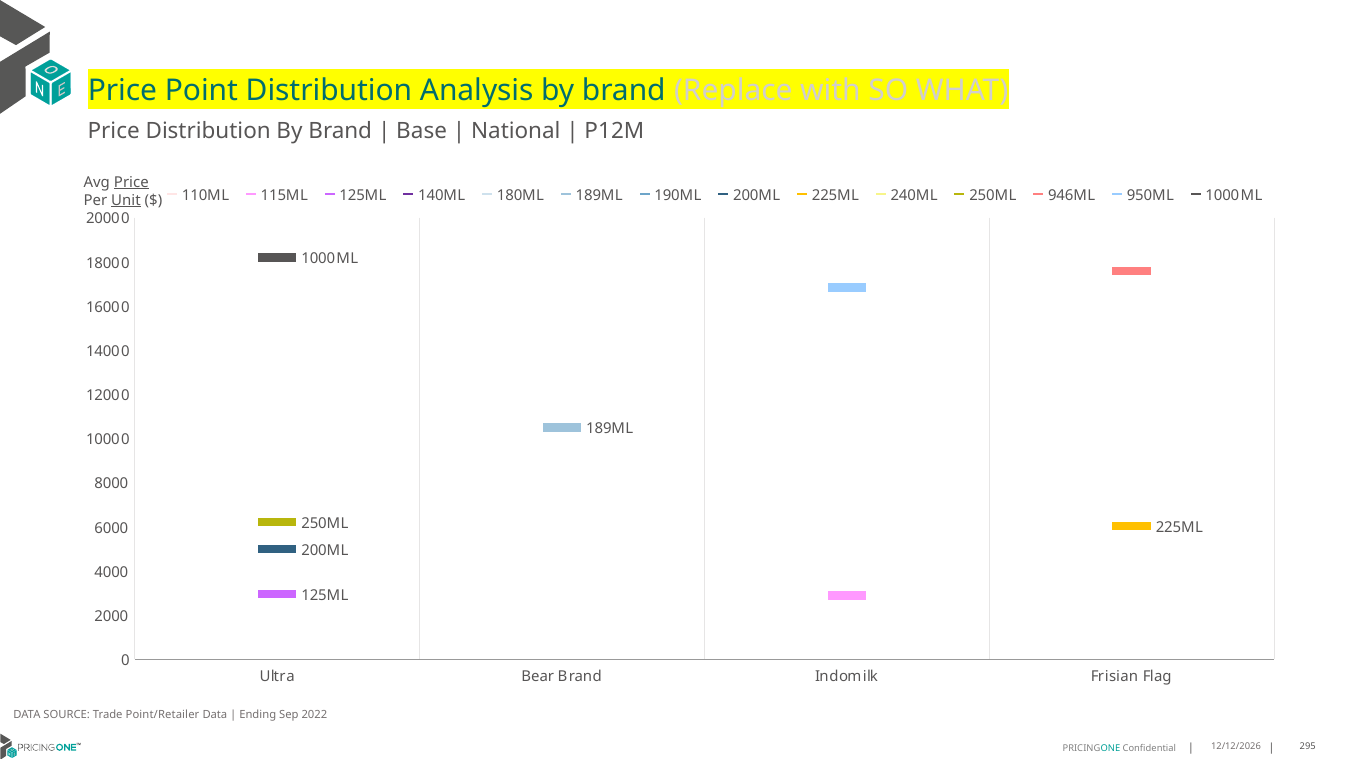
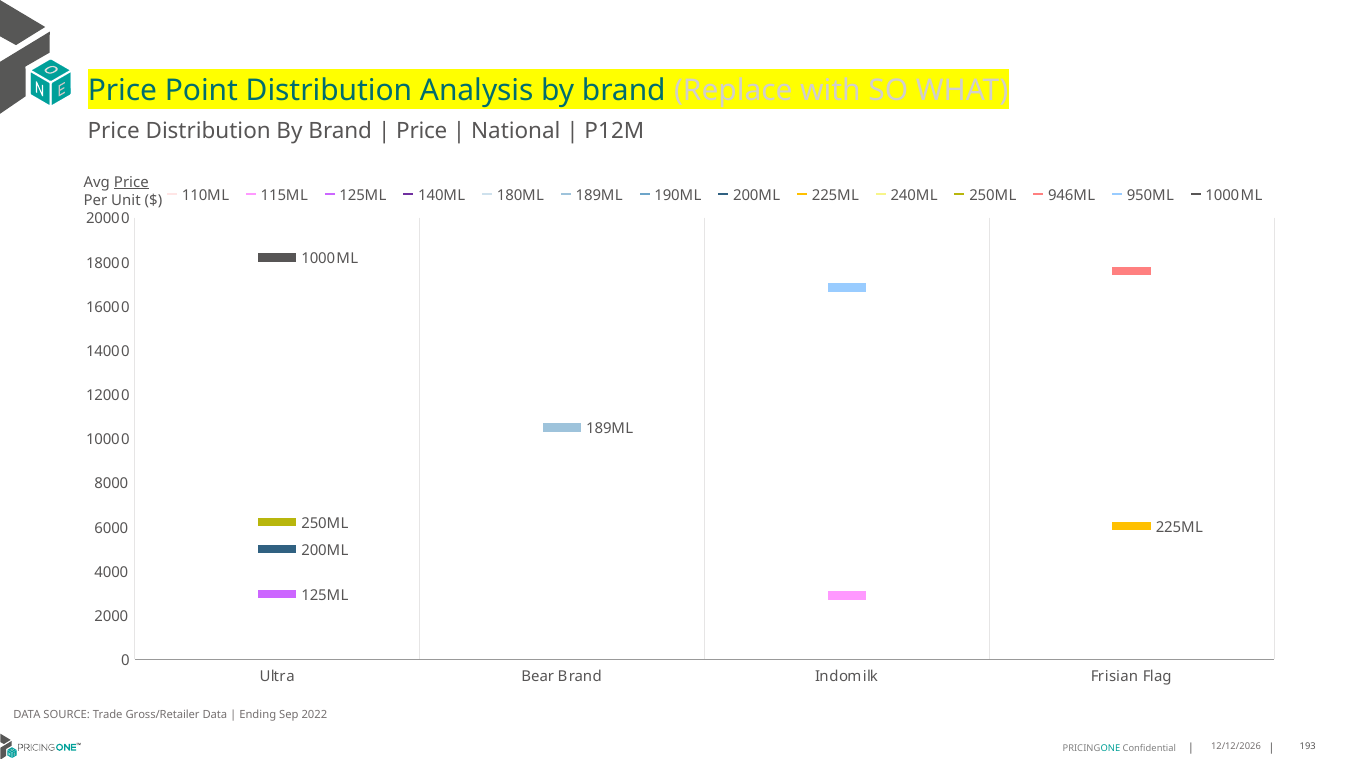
Base: Base -> Price (422, 132)
Unit underline: present -> none (126, 200)
Point/Retailer: Point/Retailer -> Gross/Retailer (163, 715)
295: 295 -> 193 (1308, 746)
